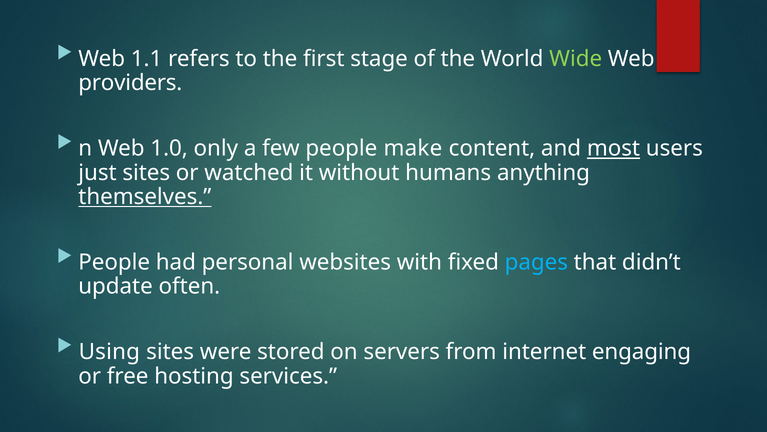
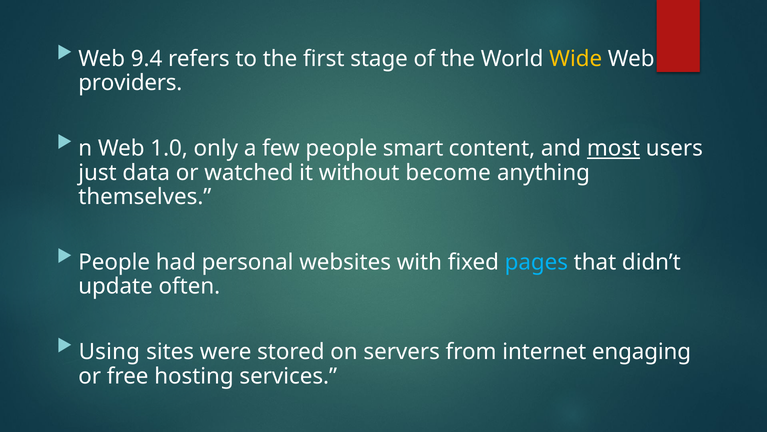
1.1: 1.1 -> 9.4 (147, 59)
Wide colour: light green -> yellow (576, 59)
make: make -> smart (413, 148)
just sites: sites -> data (146, 172)
humans: humans -> become (448, 172)
themselves underline: present -> none (145, 197)
